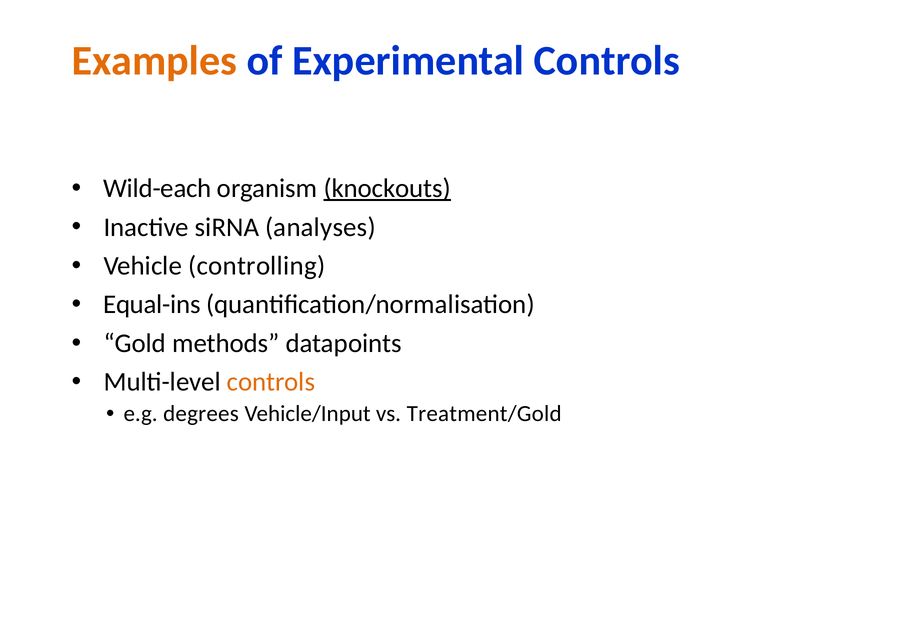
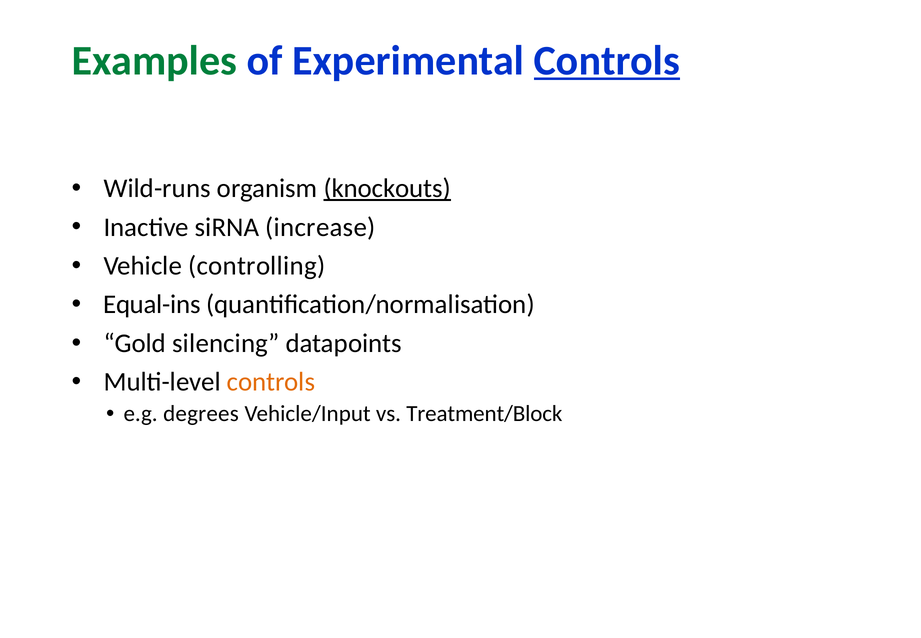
Examples colour: orange -> green (154, 61)
Controls underline: none -> present (607, 61)
Wild-each: Wild-each -> Wild-runs (157, 188)
analyses: analyses -> increase (320, 227)
methods: methods -> silencing (226, 343)
Treatment/Gold: Treatment/Gold -> Treatment/Block (484, 414)
